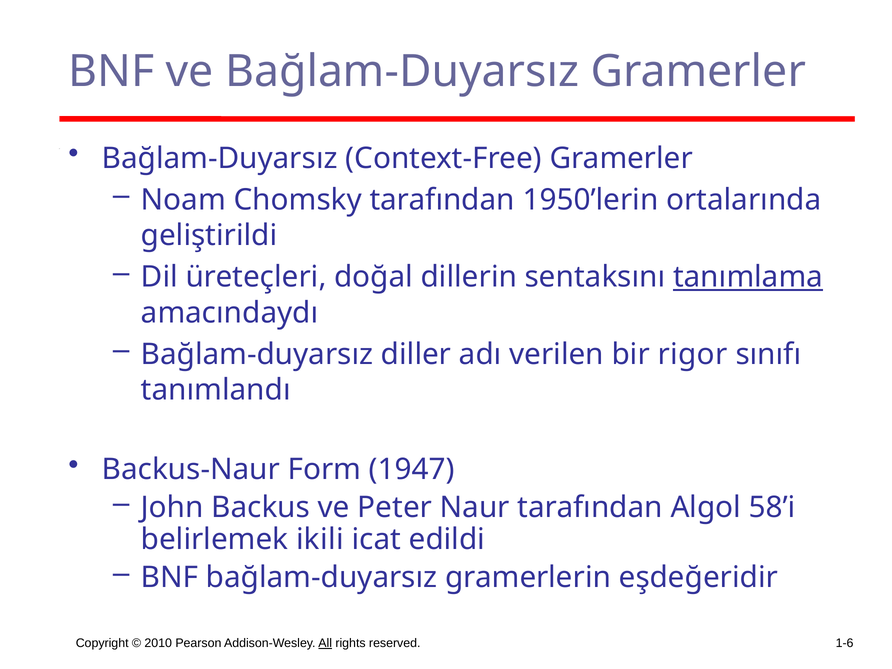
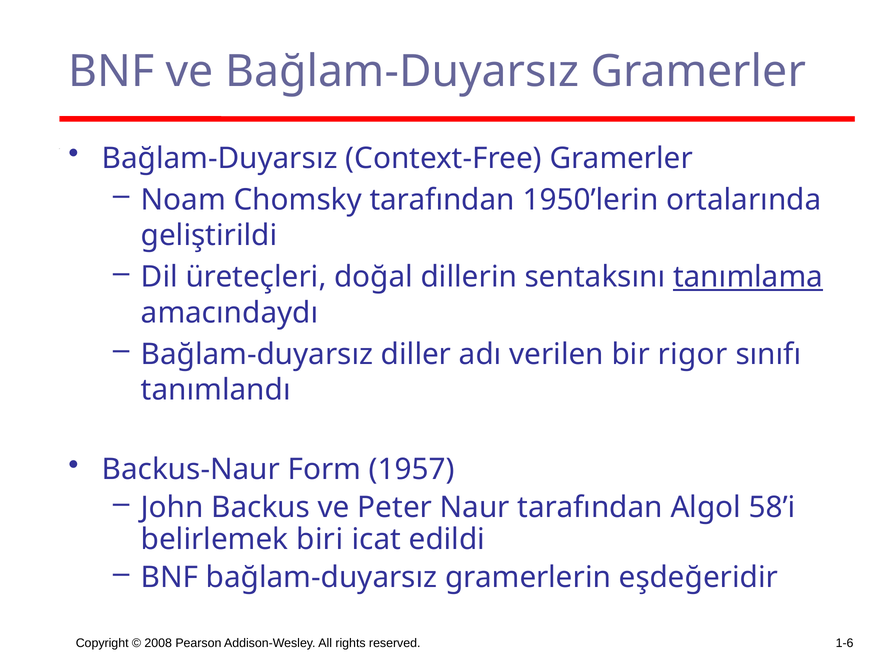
1947: 1947 -> 1957 (412, 469)
ikili: ikili -> biri (320, 539)
2010: 2010 -> 2008 (158, 643)
All underline: present -> none (325, 643)
